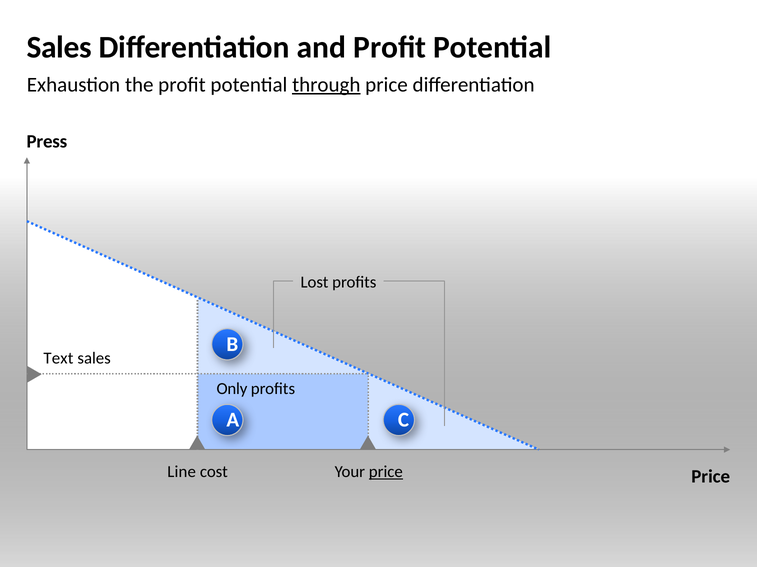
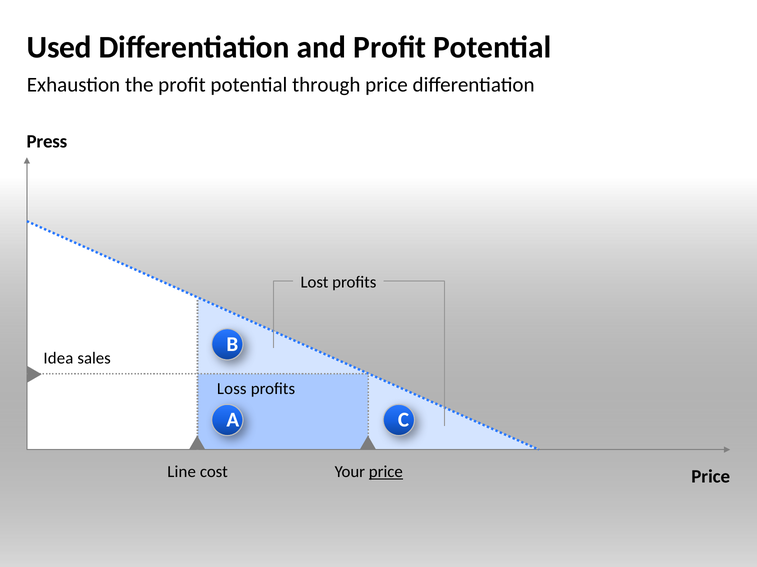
Sales: Sales -> Used (59, 47)
through underline: present -> none (326, 85)
Text: Text -> Idea (58, 358)
Only: Only -> Loss (232, 389)
